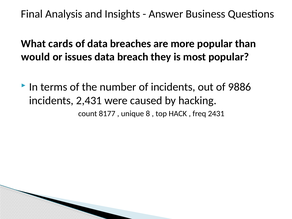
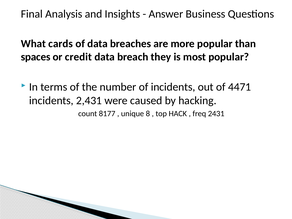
would: would -> spaces (36, 57)
issues: issues -> credit (78, 57)
9886: 9886 -> 4471 (240, 87)
